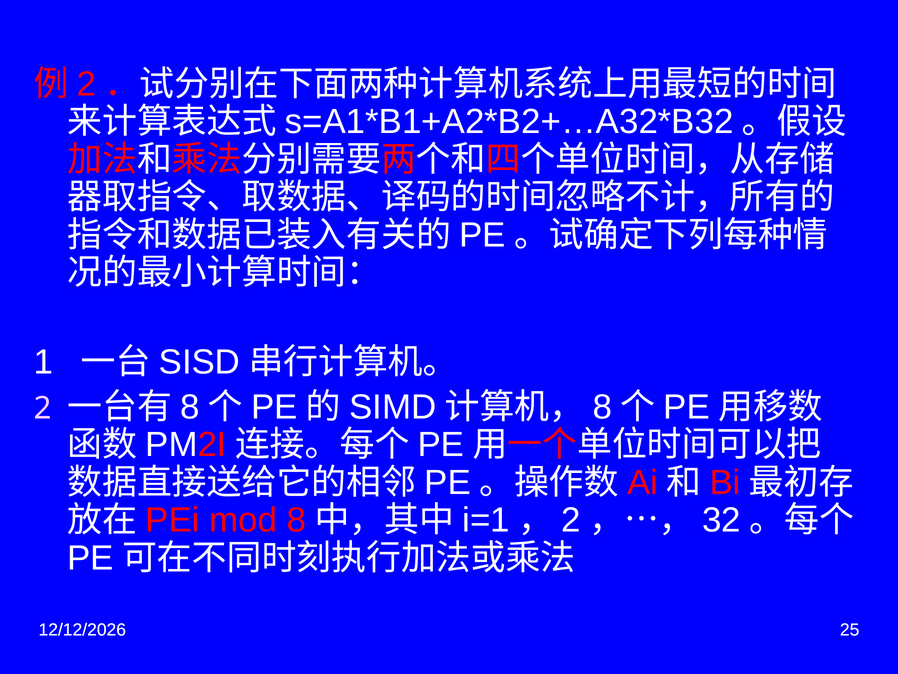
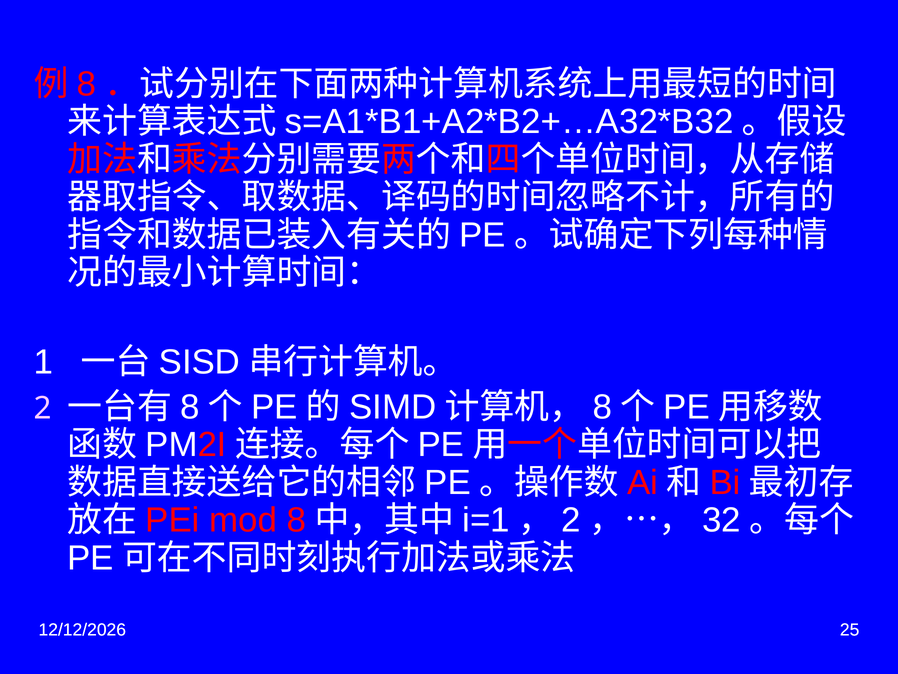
2: 2 -> 8 (87, 84)
